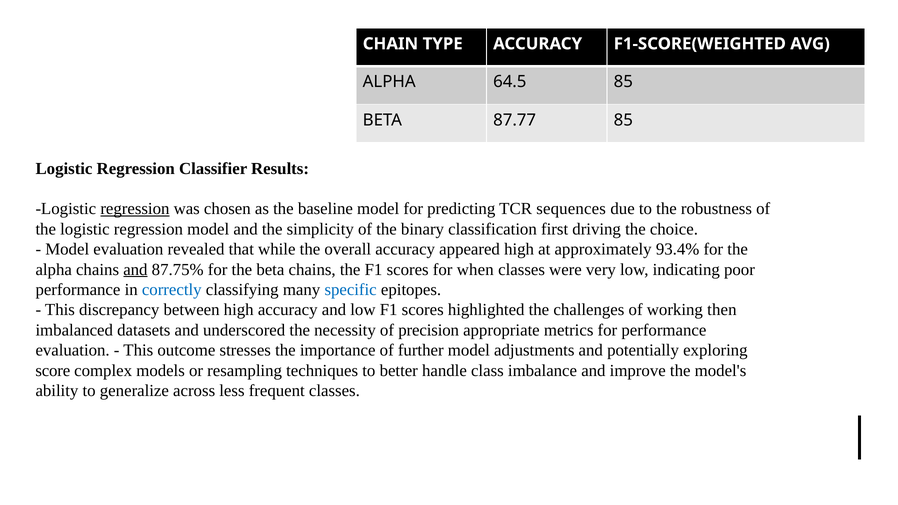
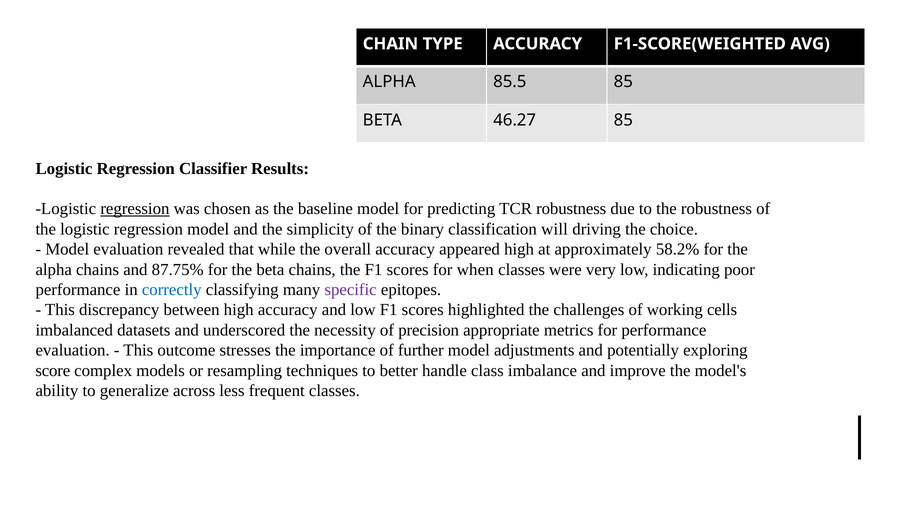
64.5: 64.5 -> 85.5 (510, 82)
87.77: 87.77 -> 46.27 (515, 120)
TCR sequences: sequences -> robustness (571, 209)
first: first -> will (555, 229)
93.4%: 93.4% -> 58.2% (678, 249)
and underline: present -> none (135, 270)
specific colour: blue -> purple (351, 290)
then: then -> cells (722, 310)
